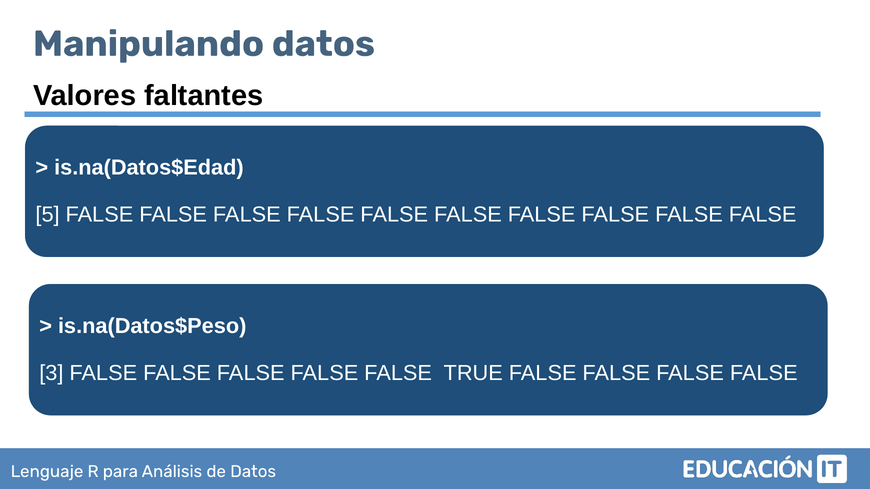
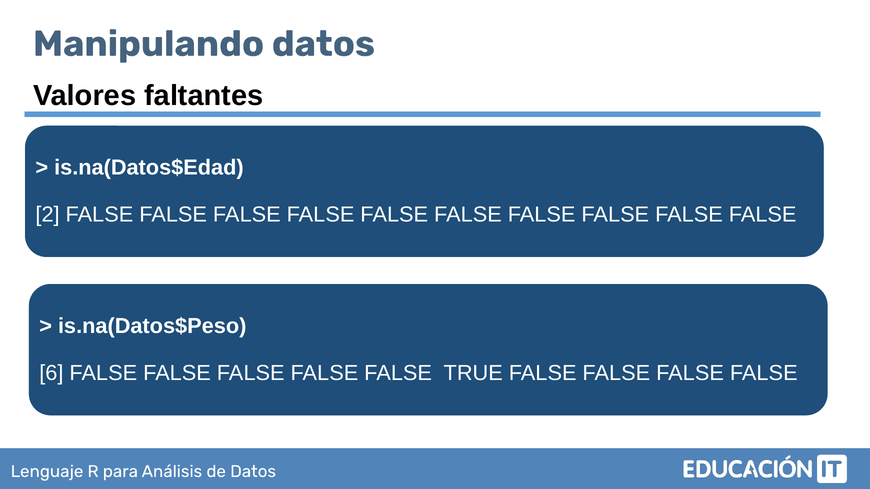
5: 5 -> 2 (48, 215)
3: 3 -> 6 (51, 373)
